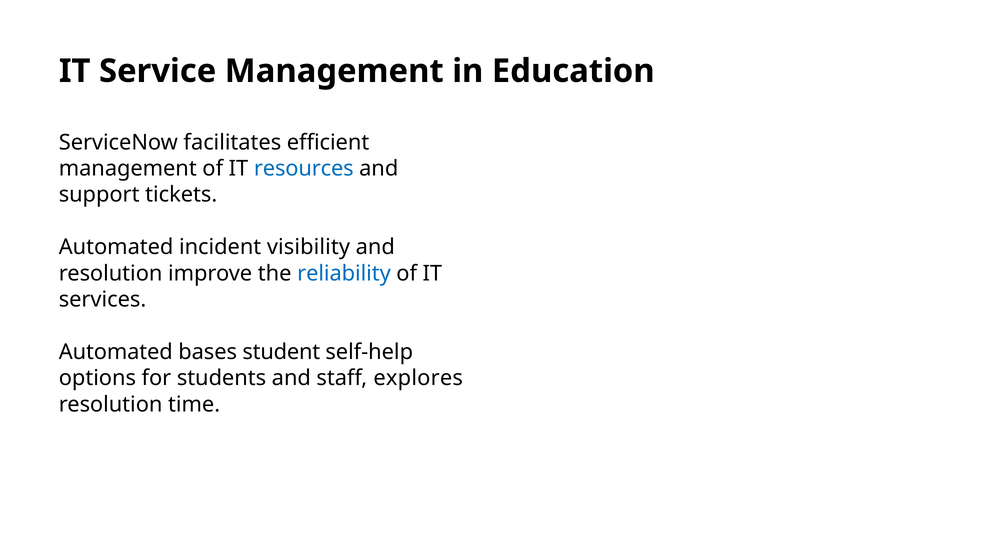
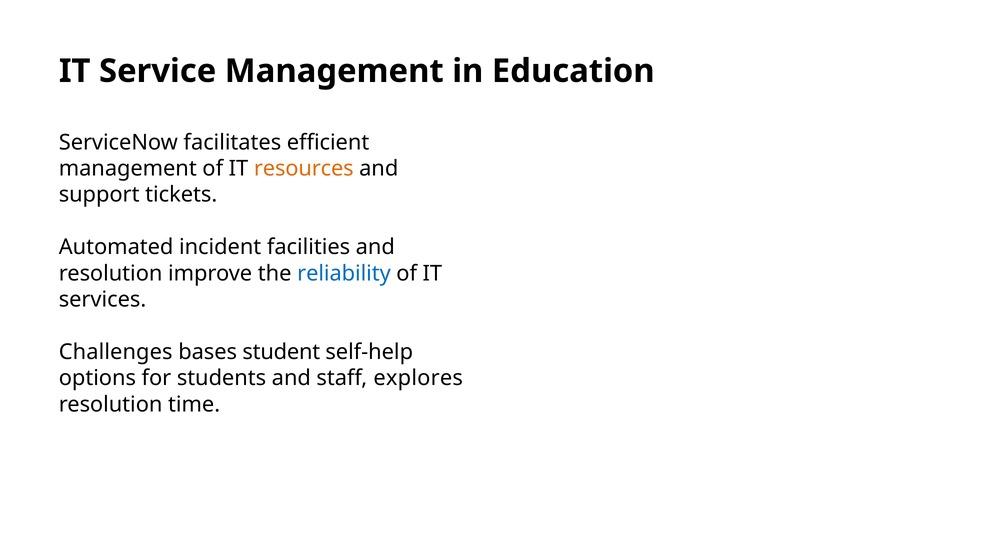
resources colour: blue -> orange (304, 169)
visibility: visibility -> facilities (309, 247)
Automated: Automated -> Challenges (116, 352)
